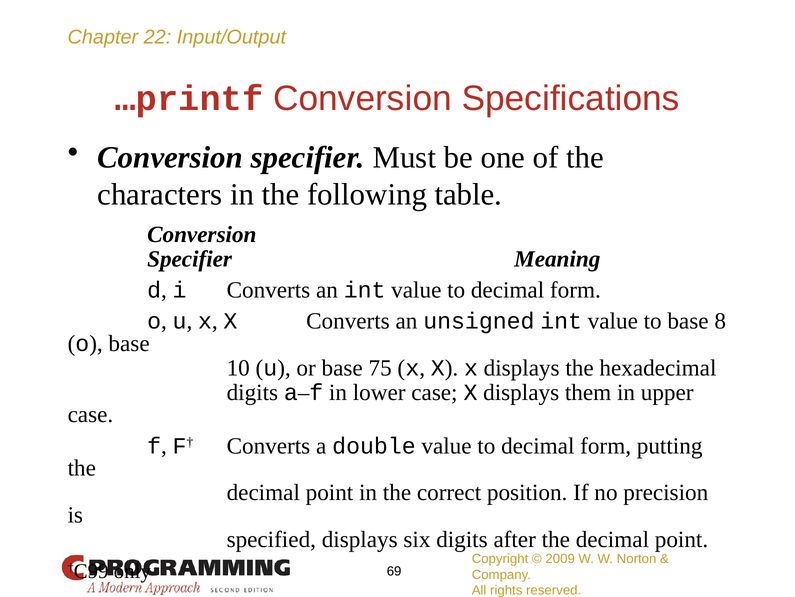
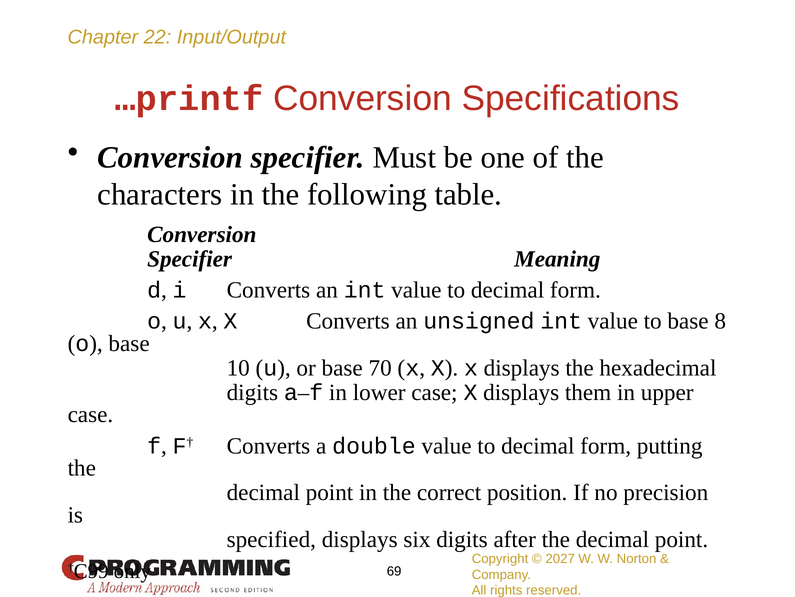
75: 75 -> 70 (380, 367)
2009: 2009 -> 2027 (560, 558)
